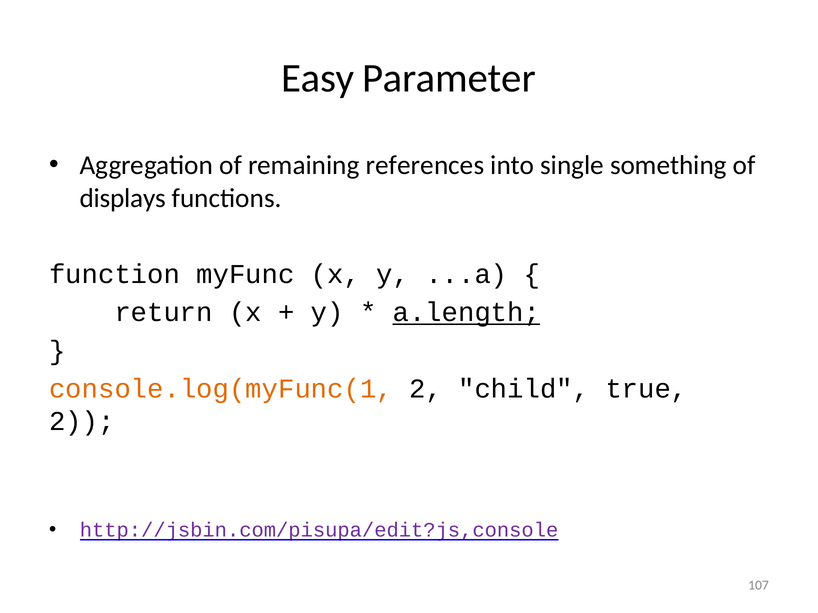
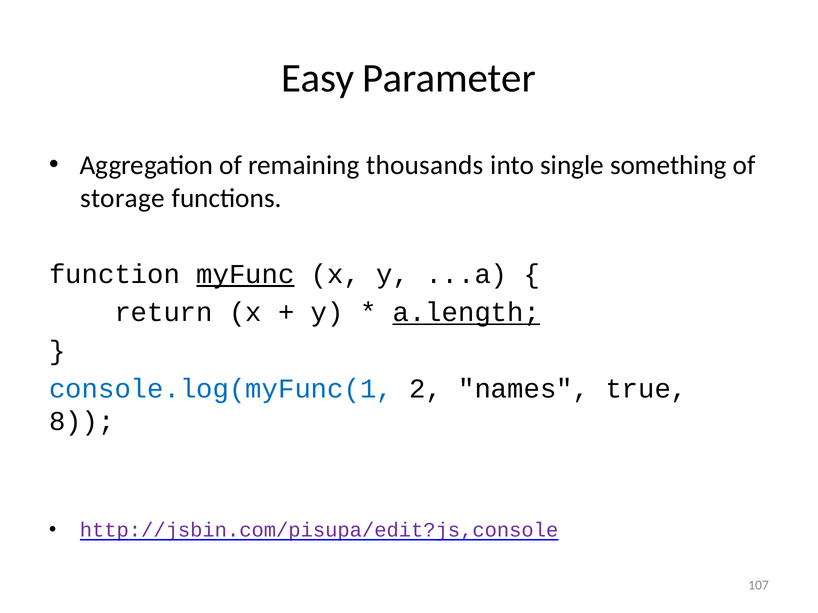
references: references -> thousands (425, 166)
displays: displays -> storage (123, 198)
myFunc underline: none -> present (245, 275)
console.log(myFunc(1 colour: orange -> blue (221, 389)
child: child -> names (524, 389)
2: 2 -> 8 (82, 422)
